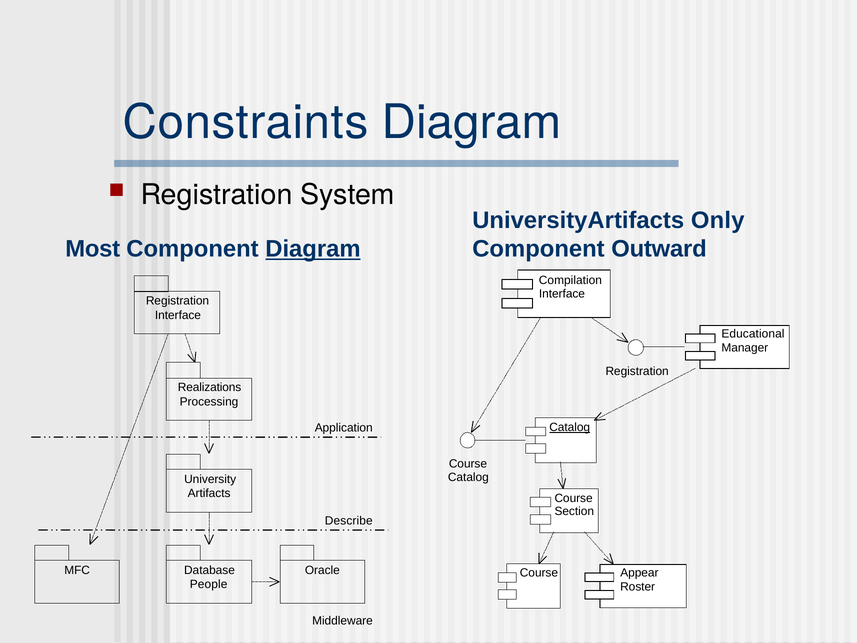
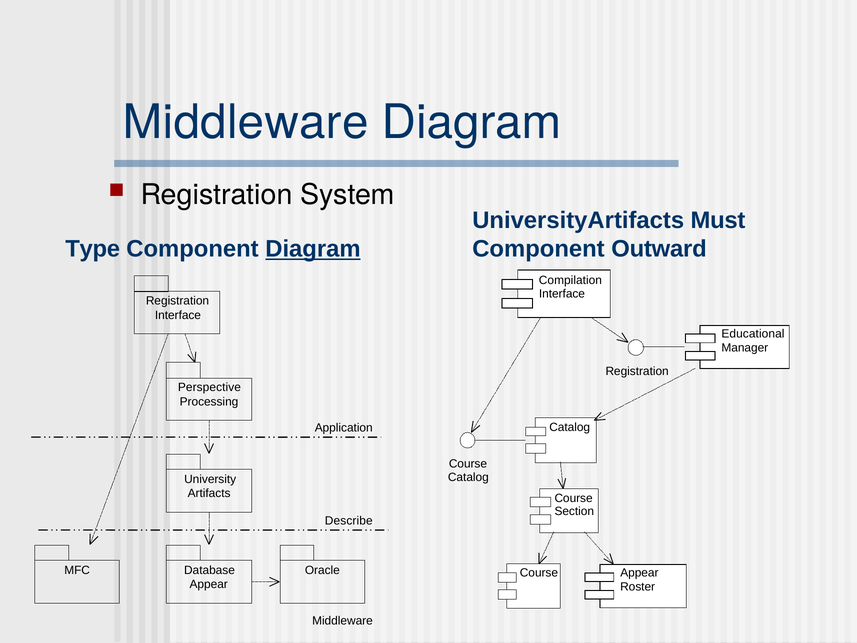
Constraints: Constraints -> Middleware (246, 123)
Only: Only -> Must (718, 220)
Most: Most -> Type (93, 249)
Realizations: Realizations -> Perspective (209, 387)
Catalog underline: present -> none (570, 427)
People: People -> Appear (209, 584)
